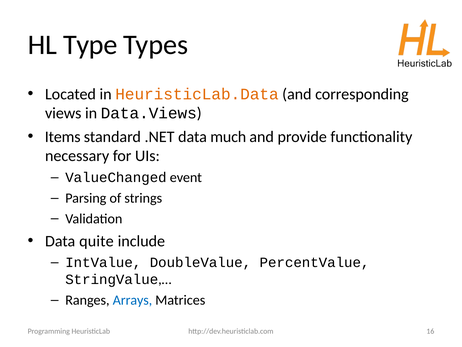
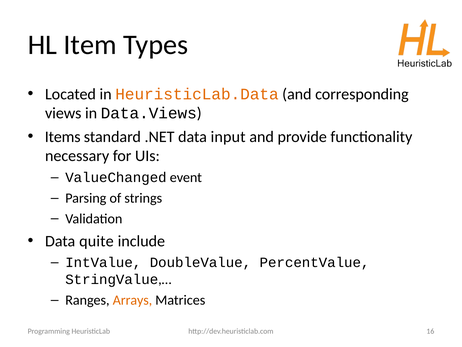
Type: Type -> Item (90, 45)
much: much -> input (228, 137)
Arrays colour: blue -> orange (132, 300)
